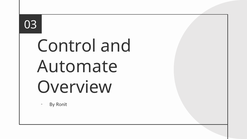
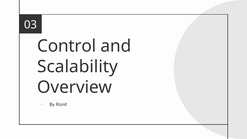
Automate: Automate -> Scalability (78, 67)
